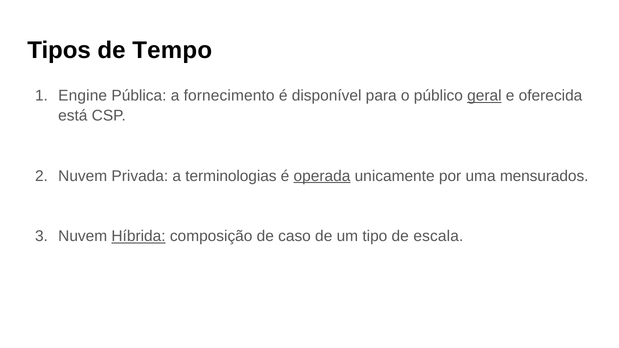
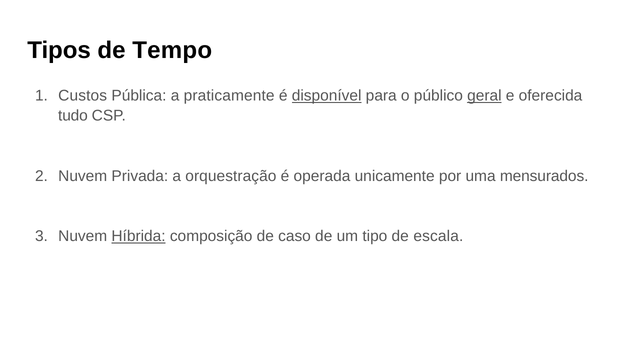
Engine: Engine -> Custos (83, 96)
fornecimento: fornecimento -> praticamente (229, 96)
disponível underline: none -> present (327, 96)
está: está -> tudo (73, 116)
terminologias: terminologias -> orquestração (231, 176)
operada underline: present -> none (322, 176)
